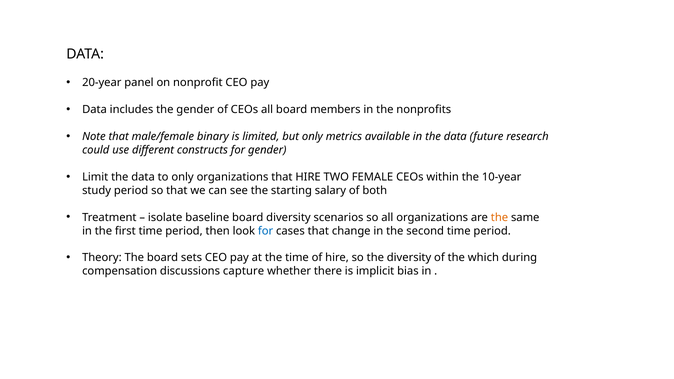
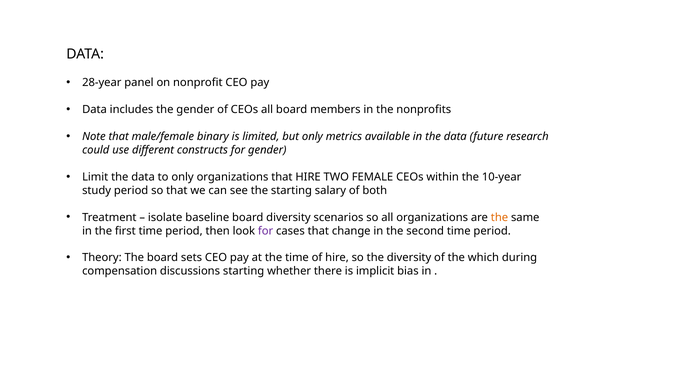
20-year: 20-year -> 28-year (102, 83)
for colour: blue -> purple (266, 231)
discussions capture: capture -> starting (244, 271)
